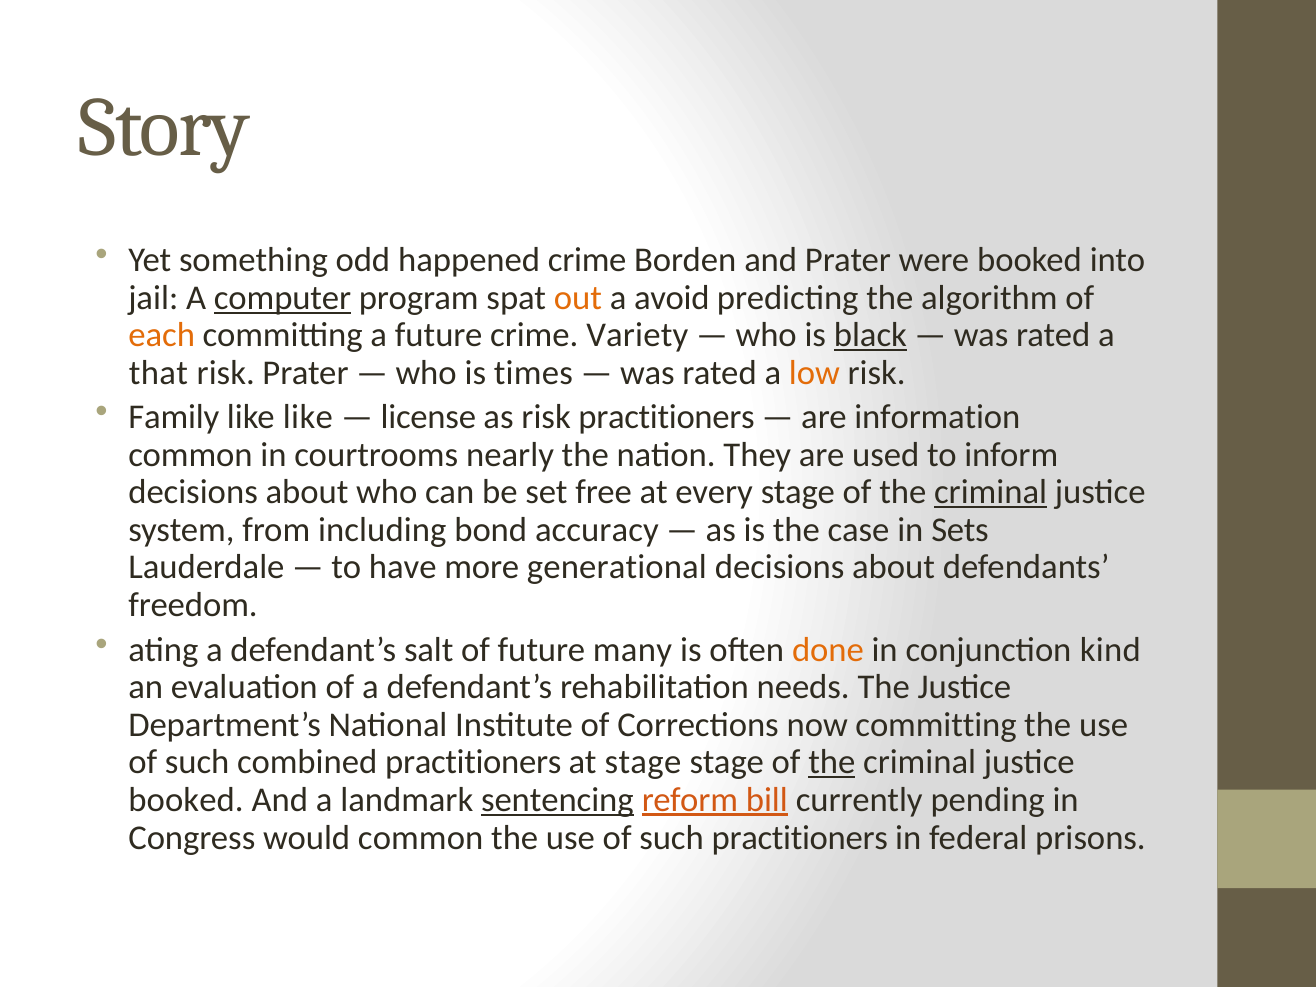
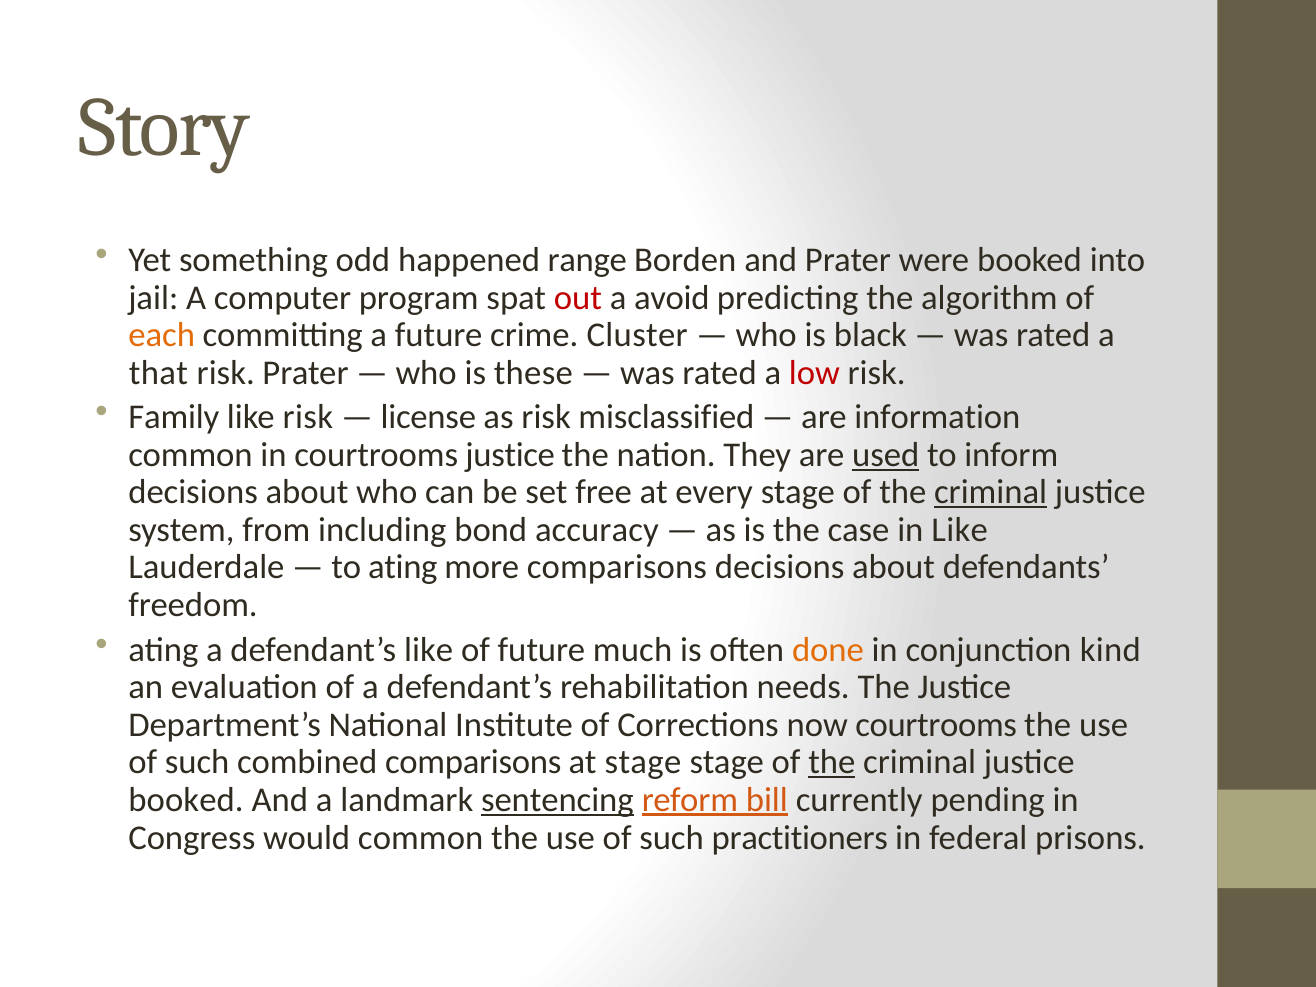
happened crime: crime -> range (587, 260)
computer underline: present -> none (283, 298)
out colour: orange -> red (578, 298)
Variety: Variety -> Cluster (637, 335)
black underline: present -> none (870, 335)
times: times -> these (533, 373)
low colour: orange -> red (814, 373)
like like: like -> risk (308, 417)
risk practitioners: practitioners -> misclassified (666, 417)
courtrooms nearly: nearly -> justice (510, 455)
used underline: none -> present (886, 455)
in Sets: Sets -> Like (960, 530)
to have: have -> ating (403, 567)
more generational: generational -> comparisons (617, 567)
defendant’s salt: salt -> like (429, 650)
many: many -> much (633, 650)
now committing: committing -> courtrooms (936, 725)
combined practitioners: practitioners -> comparisons (473, 762)
